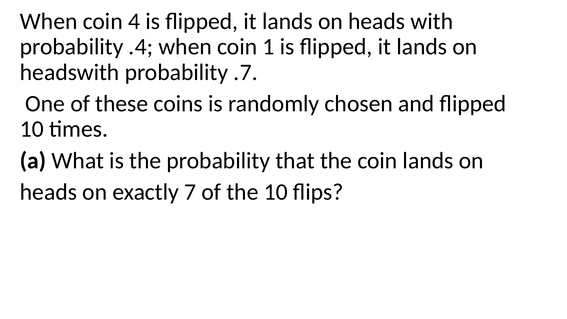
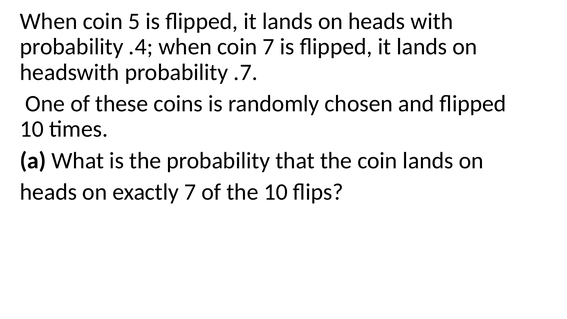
4: 4 -> 5 (134, 21)
coin 1: 1 -> 7 (268, 47)
